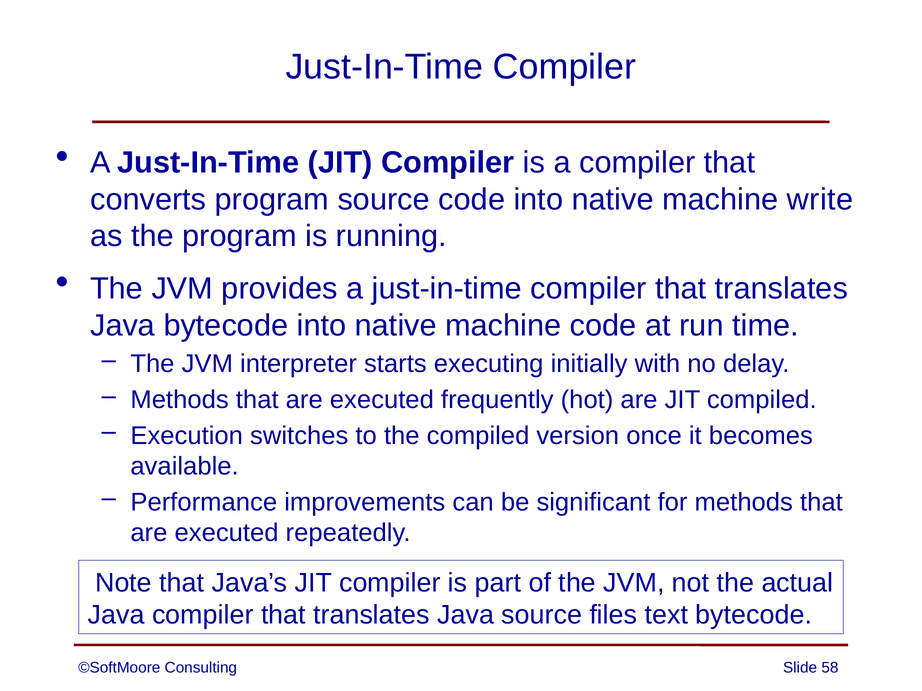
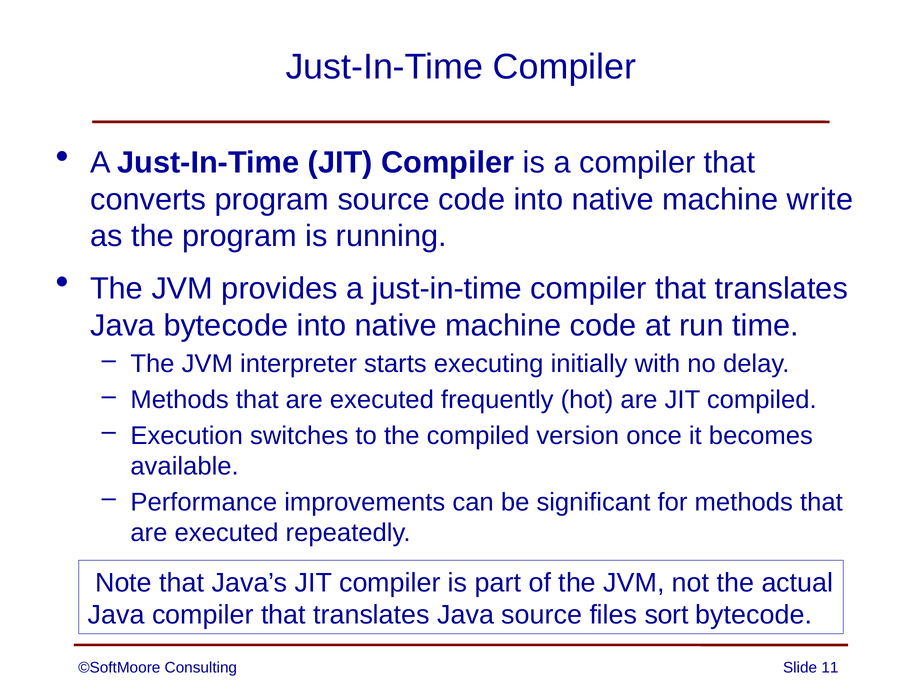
text: text -> sort (667, 615)
58: 58 -> 11 (830, 668)
